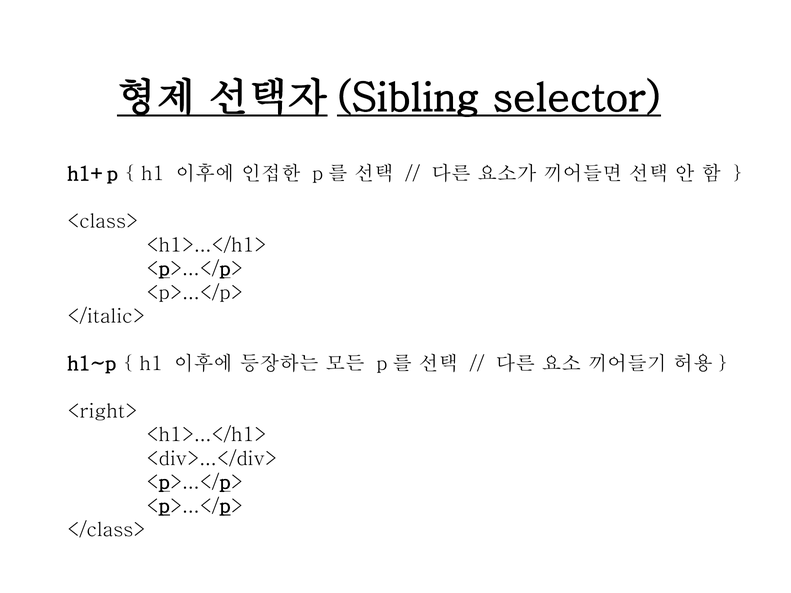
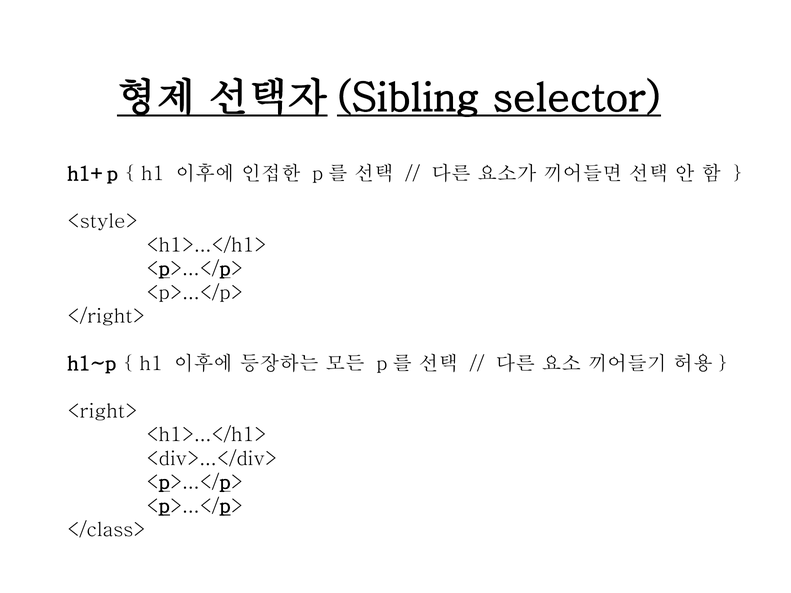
<class>: <class> -> <style> (103, 221)
</italic>: </italic> -> </right> (106, 316)
